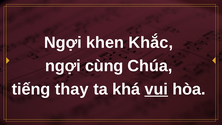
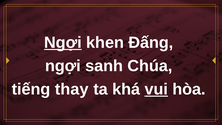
Ngợi underline: none -> present (63, 42)
Khắc: Khắc -> Đấng (151, 42)
cùng: cùng -> sanh (104, 66)
